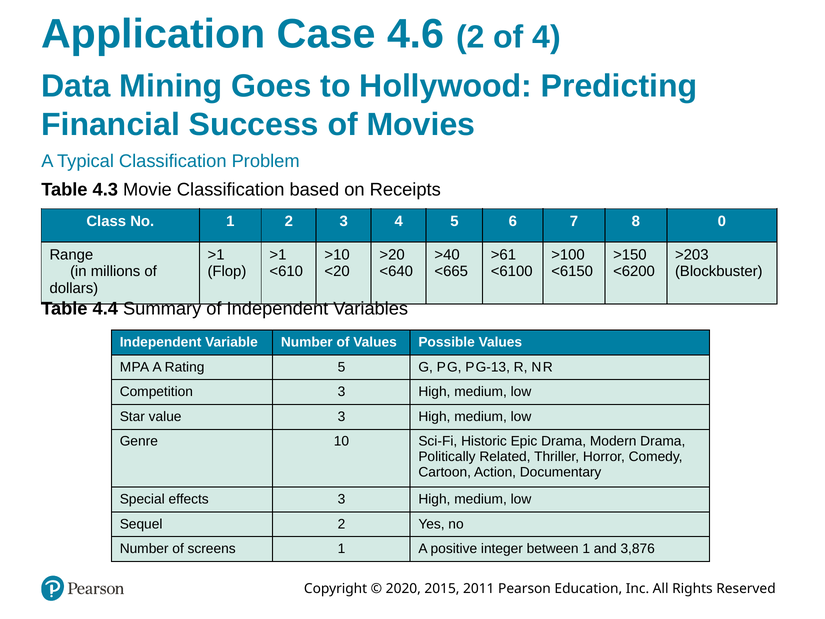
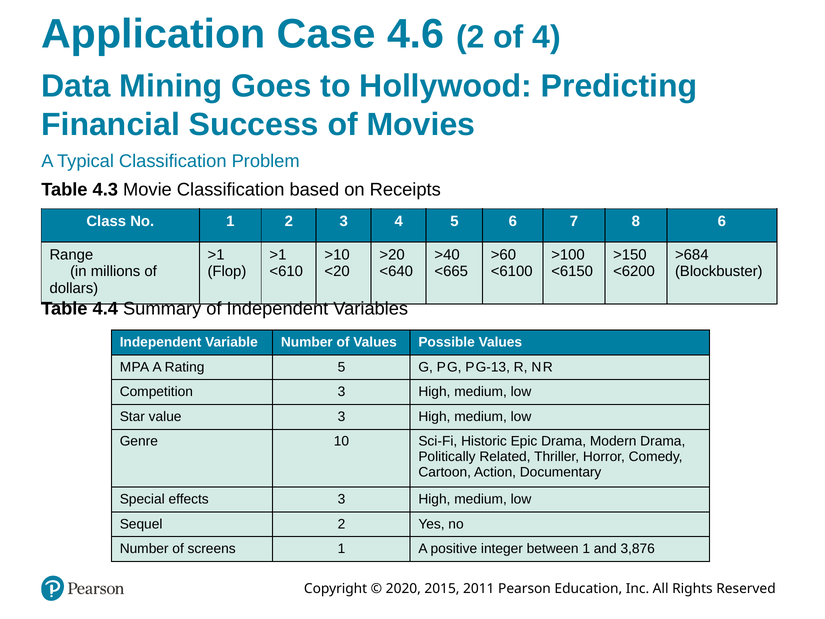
8 0: 0 -> 6 (722, 221)
>61: >61 -> >60 (503, 255)
>203: >203 -> >684 (692, 255)
